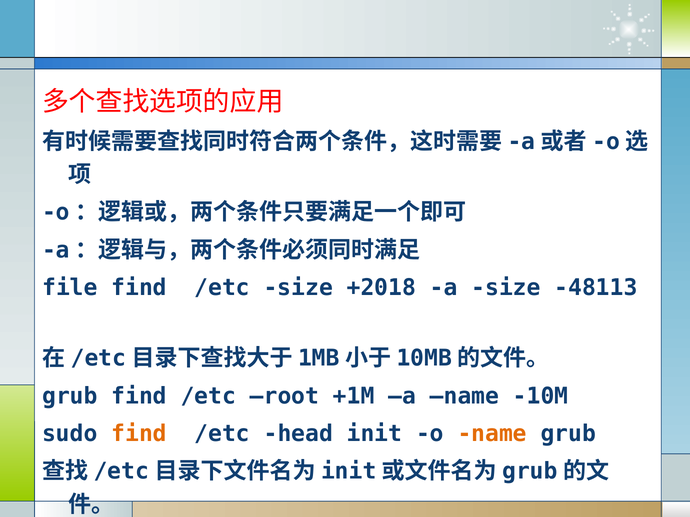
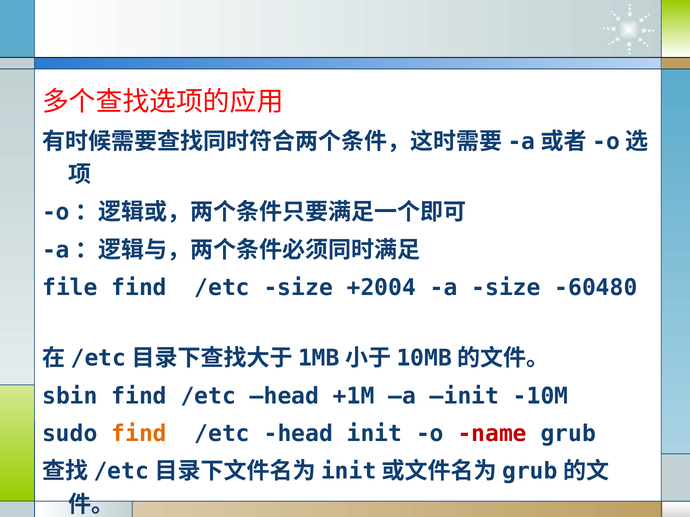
+2018: +2018 -> +2004 (381, 288)
-48113: -48113 -> -60480 (596, 288)
grub: grub -> sbin (70, 396)
root: root -> head (284, 396)
a name: name -> init (464, 396)
name colour: orange -> red (492, 434)
